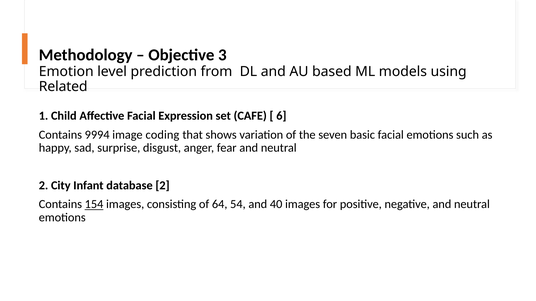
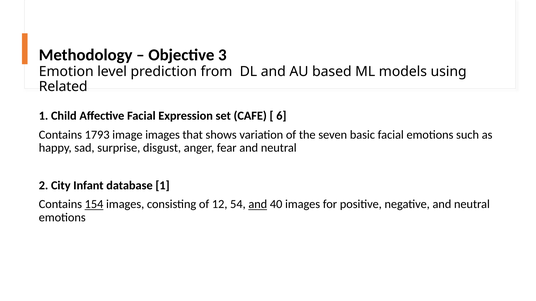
9994: 9994 -> 1793 (97, 135)
image coding: coding -> images (163, 135)
database 2: 2 -> 1 (163, 186)
64: 64 -> 12 (220, 205)
and underline: none -> present (258, 205)
